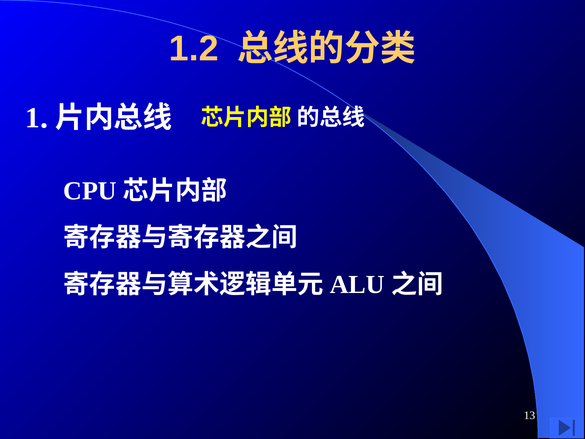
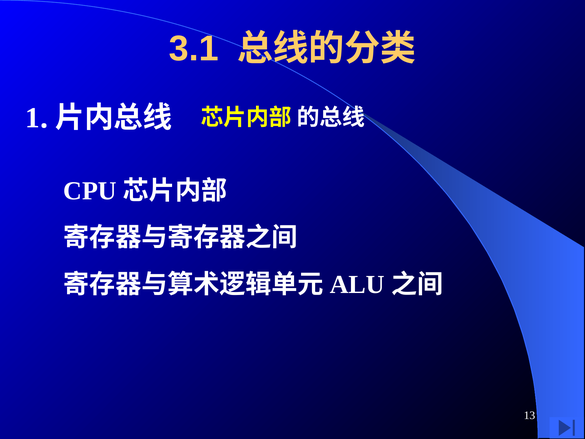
1.2: 1.2 -> 3.1 (194, 49)
